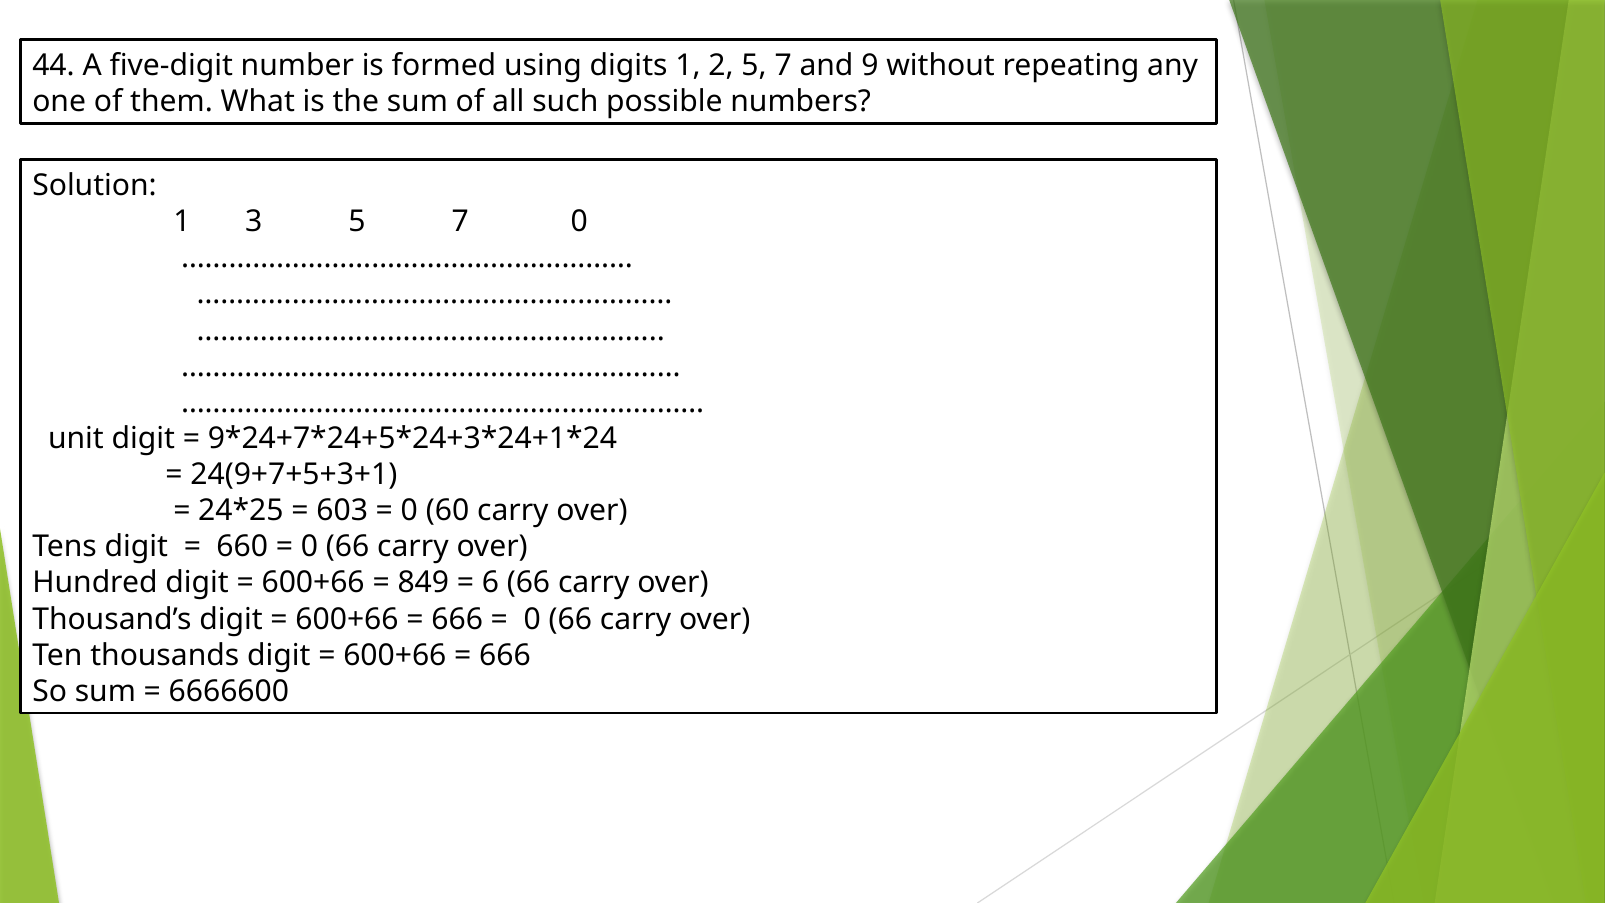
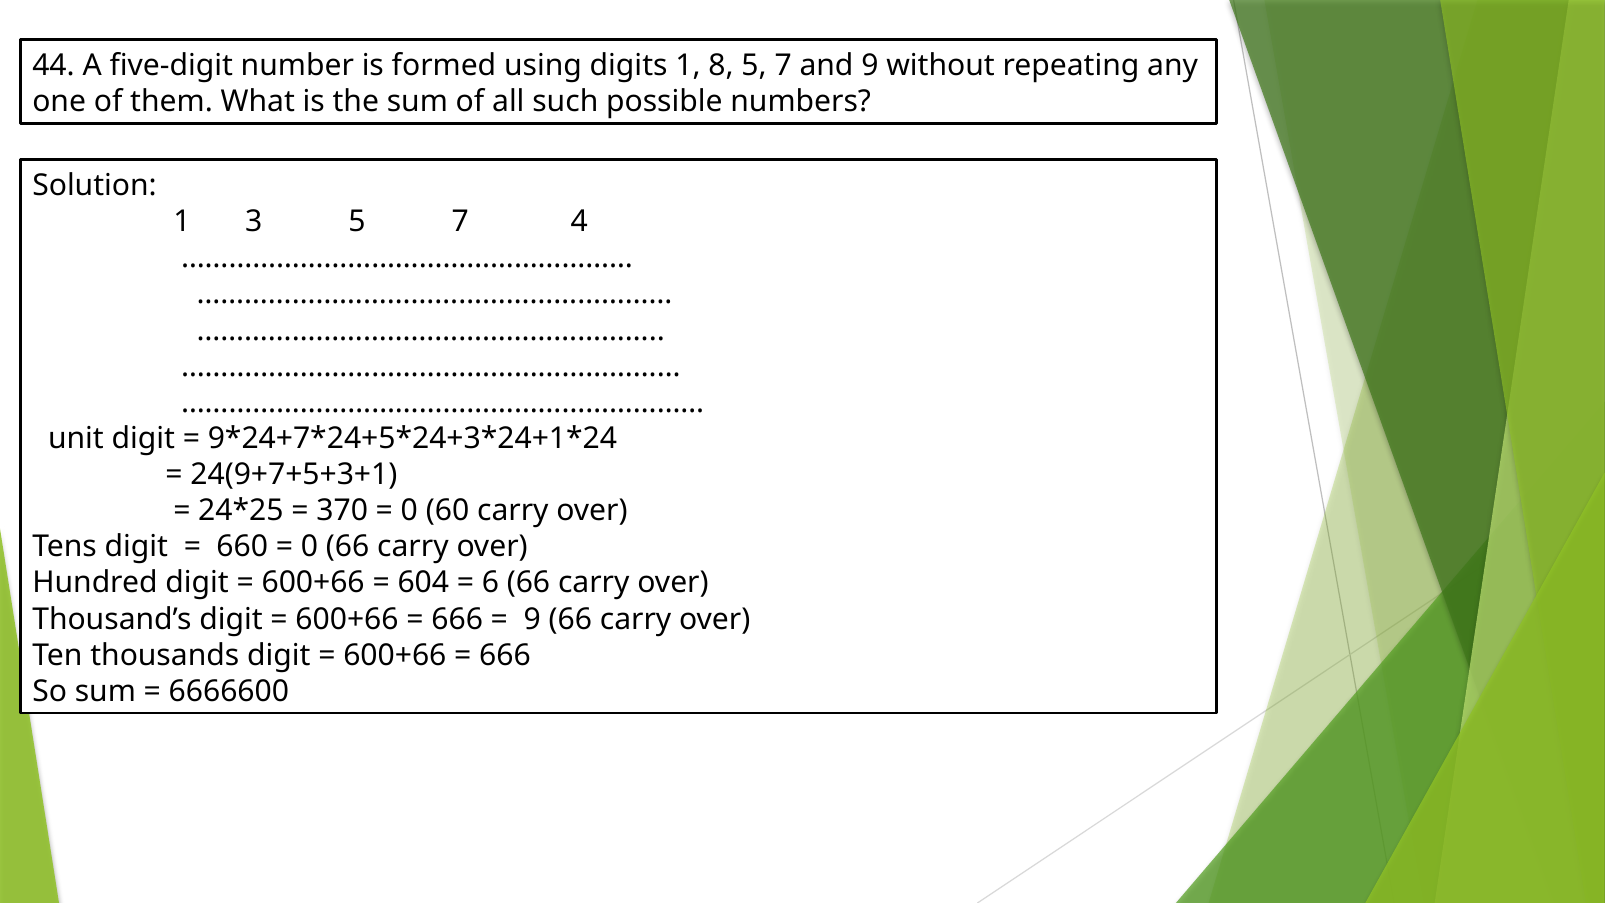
2: 2 -> 8 (721, 66)
7 0: 0 -> 4 (579, 222)
603: 603 -> 370 (342, 511)
849: 849 -> 604 (423, 583)
0: 0 -> 9 (532, 619)
